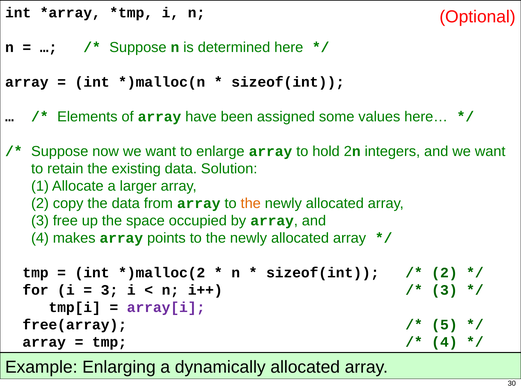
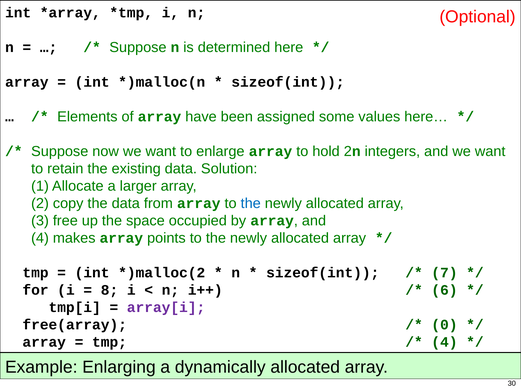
the colour: orange -> blue (251, 204)
2: 2 -> 7 (444, 273)
3: 3 -> 8 (109, 291)
3: 3 -> 6 (444, 291)
5: 5 -> 0 (444, 325)
